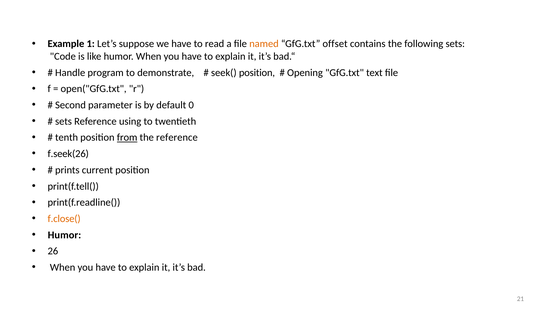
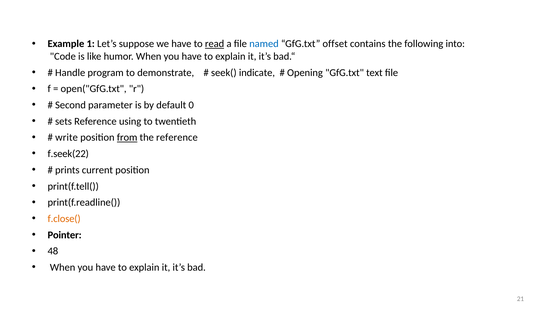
read underline: none -> present (215, 44)
named colour: orange -> blue (264, 44)
following sets: sets -> into (455, 44)
seek( position: position -> indicate (257, 73)
tenth: tenth -> write (67, 137)
f.seek(26: f.seek(26 -> f.seek(22 (68, 154)
Humor: Humor -> Pointer (65, 235)
26: 26 -> 48 (53, 251)
